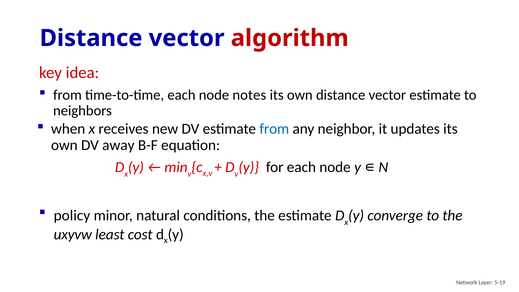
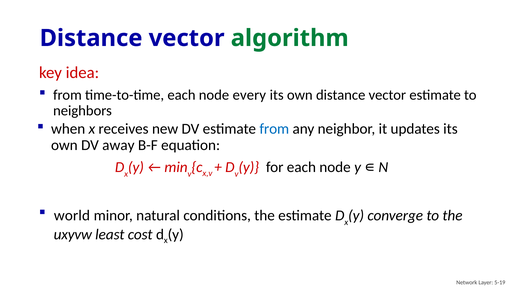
algorithm colour: red -> green (290, 38)
notes: notes -> every (249, 95)
policy: policy -> world (72, 215)
